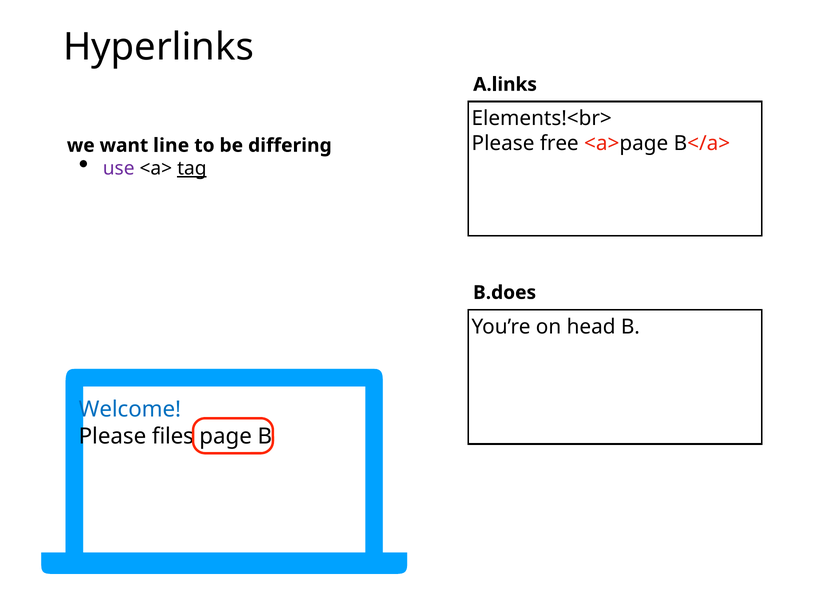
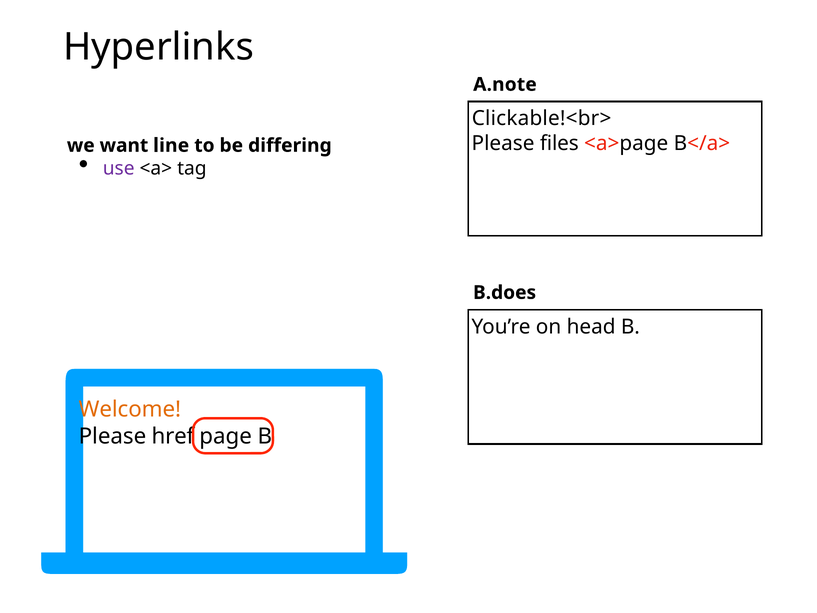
A.links: A.links -> A.note (505, 84)
Elements!<br>: Elements!<br> -> Clickable!<br> (542, 118)
free: free -> files (559, 143)
tag underline: present -> none (192, 168)
Welcome colour: blue -> orange (130, 409)
files: files -> href (173, 436)
